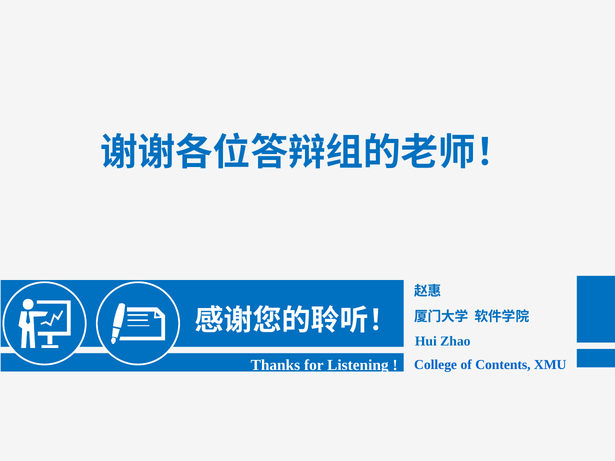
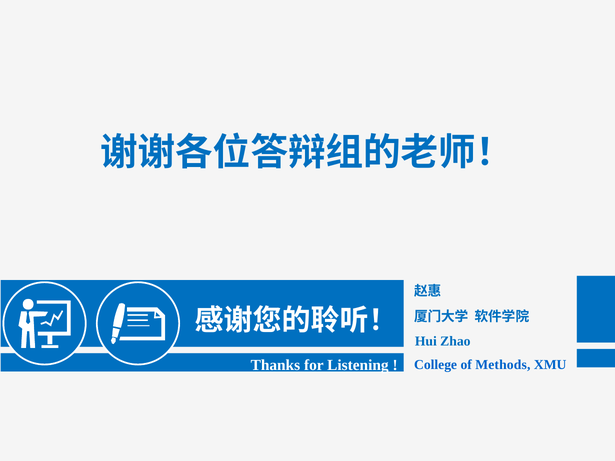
Contents: Contents -> Methods (503, 365)
